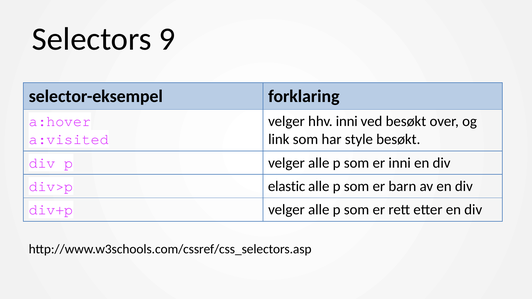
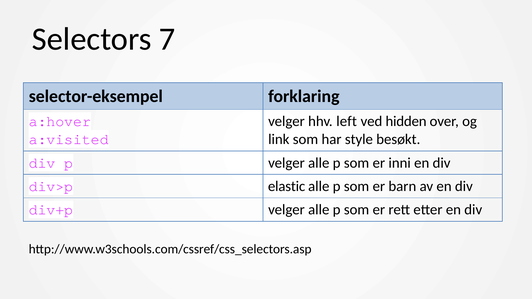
9: 9 -> 7 (167, 39)
hhv inni: inni -> left (347, 121)
ved besøkt: besøkt -> hidden (406, 121)
